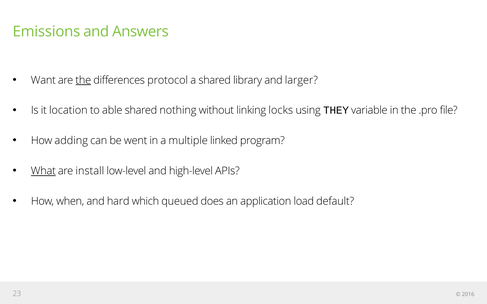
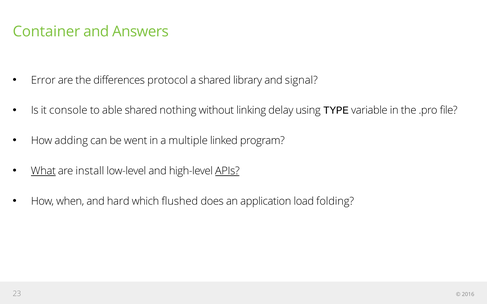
Emissions: Emissions -> Container (46, 32)
Want: Want -> Error (43, 80)
the underline: present -> none (83, 80)
larger: larger -> signal (301, 80)
location: location -> console (68, 111)
locks: locks -> delay (281, 111)
THEY: THEY -> TYPE (336, 111)
APIs underline: none -> present (227, 171)
queued: queued -> flushed (180, 201)
default: default -> folding (335, 201)
